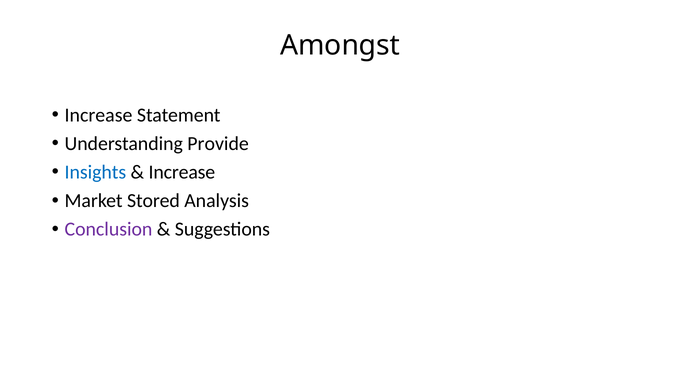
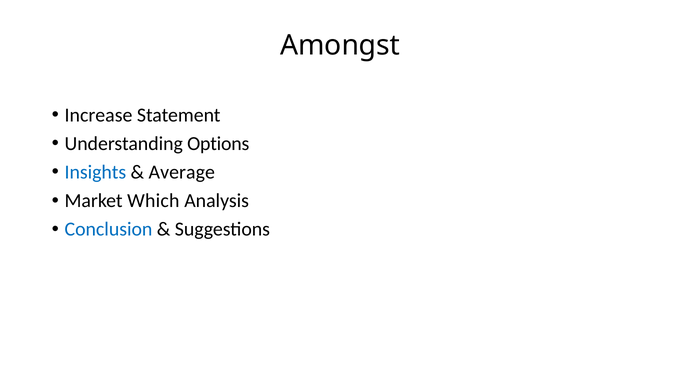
Provide: Provide -> Options (218, 143)
Increase: Increase -> Average (182, 172)
Stored: Stored -> Which (153, 201)
Conclusion colour: purple -> blue (109, 229)
